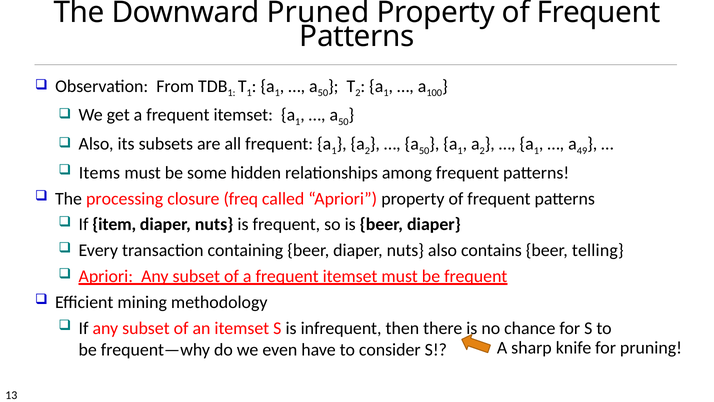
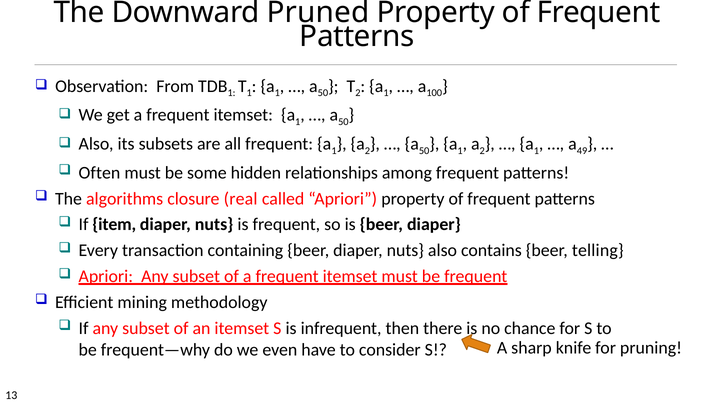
Items: Items -> Often (99, 173)
processing: processing -> algorithms (125, 198)
freq: freq -> real (241, 198)
